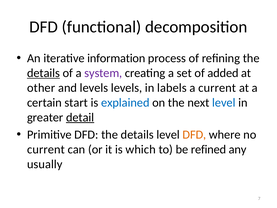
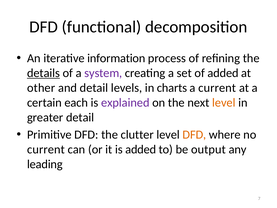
and levels: levels -> detail (94, 88)
labels: labels -> charts (172, 88)
start: start -> each (76, 102)
explained colour: blue -> purple (125, 102)
level colour: blue -> orange (224, 102)
detail underline: present -> none (80, 117)
DFD the details: details -> clutter (137, 134)
is which: which -> added (141, 149)
refined: refined -> output (208, 149)
usually: usually -> leading (45, 164)
